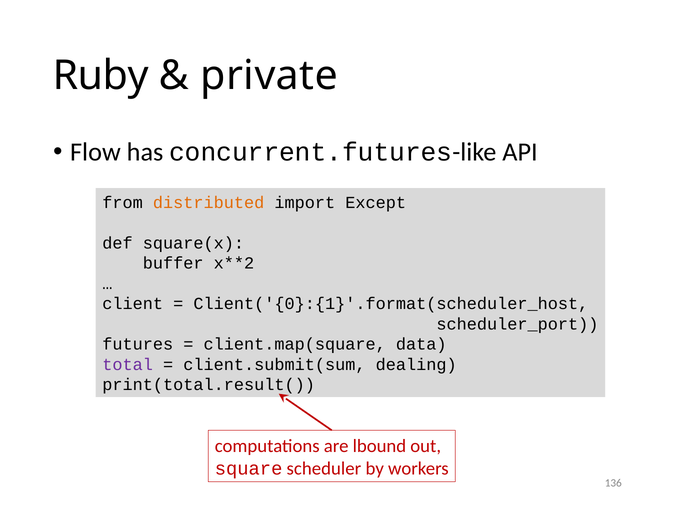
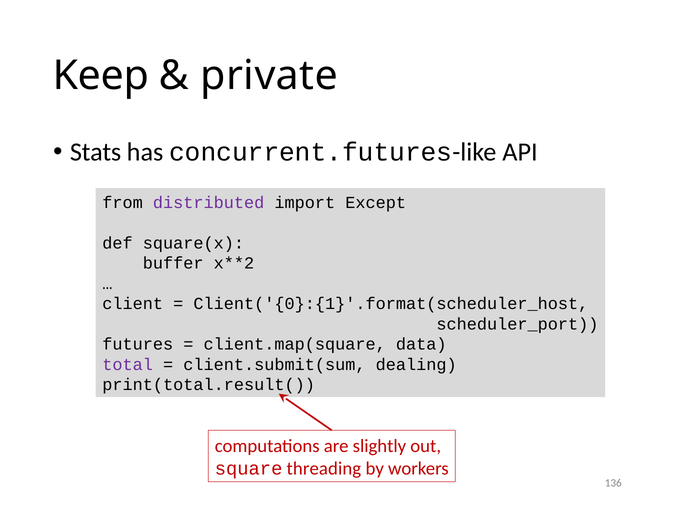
Ruby: Ruby -> Keep (101, 76)
Flow: Flow -> Stats (96, 152)
distributed colour: orange -> purple (209, 203)
lbound: lbound -> slightly (379, 446)
scheduler: scheduler -> threading (324, 469)
